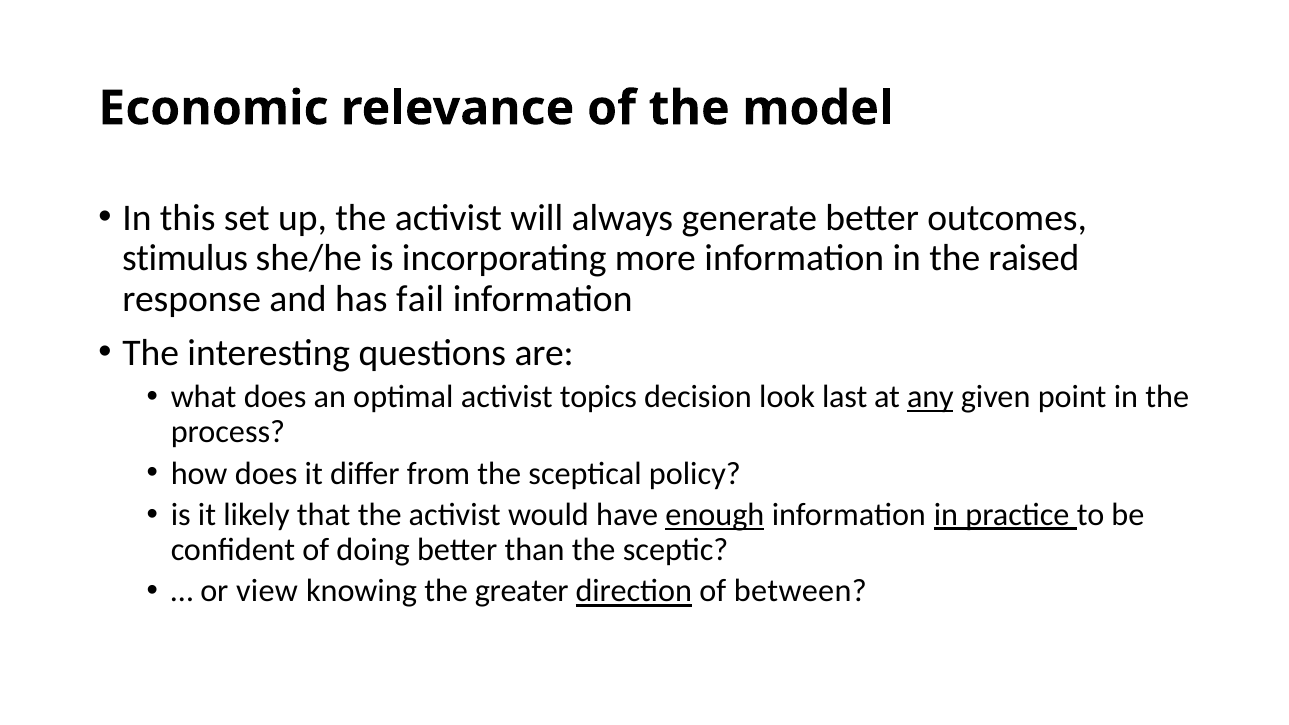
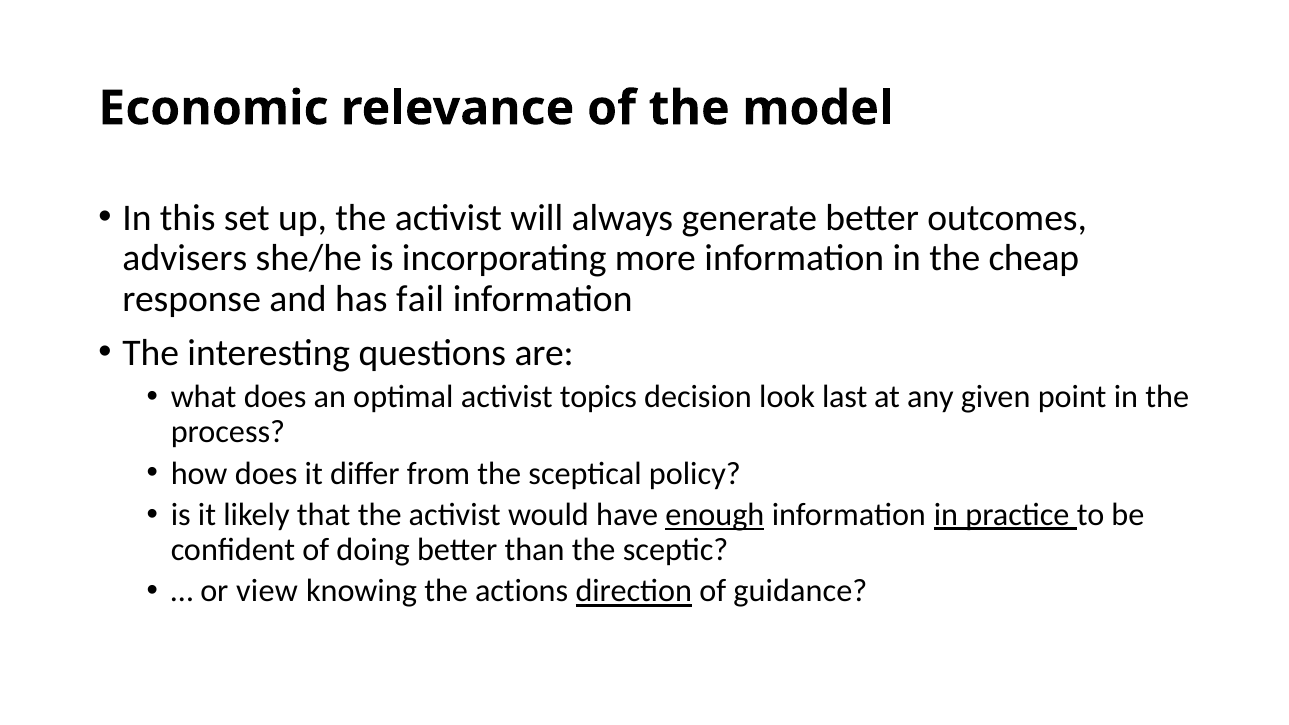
stimulus: stimulus -> advisers (185, 258)
raised: raised -> cheap (1034, 258)
any underline: present -> none (930, 397)
greater: greater -> actions (522, 591)
between: between -> guidance (800, 591)
